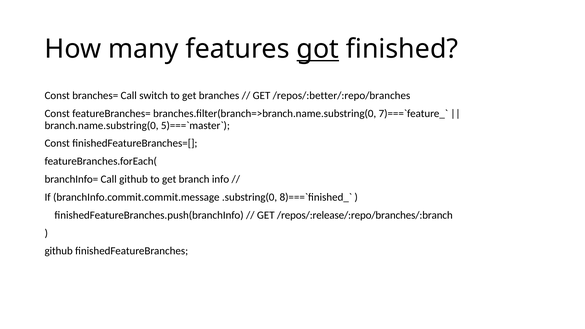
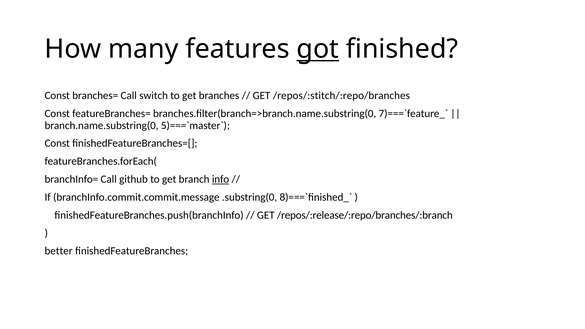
/repos/:better/:repo/branches: /repos/:better/:repo/branches -> /repos/:stitch/:repo/branches (341, 96)
info underline: none -> present (221, 179)
github: github -> better (59, 251)
